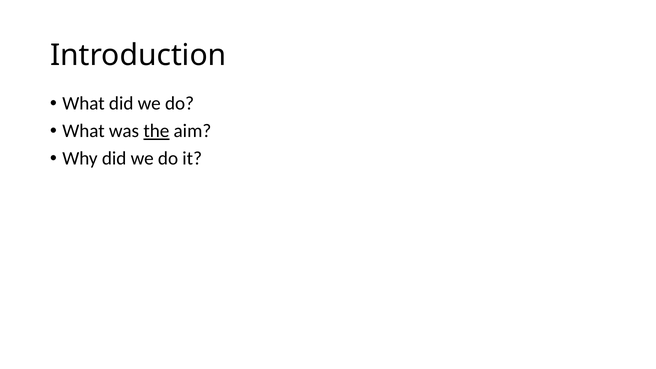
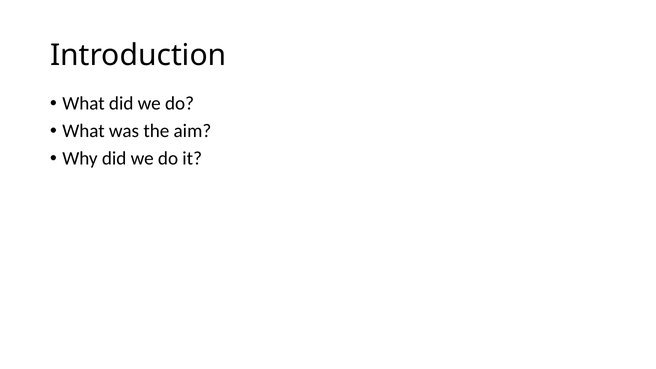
the underline: present -> none (156, 131)
